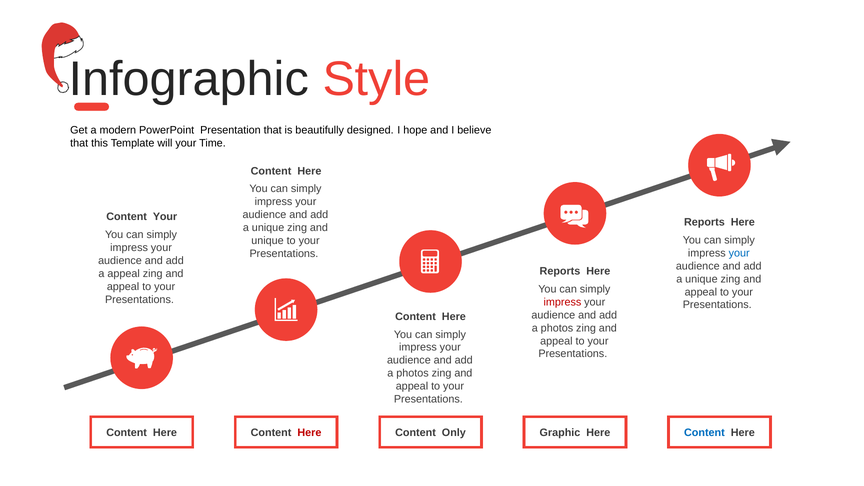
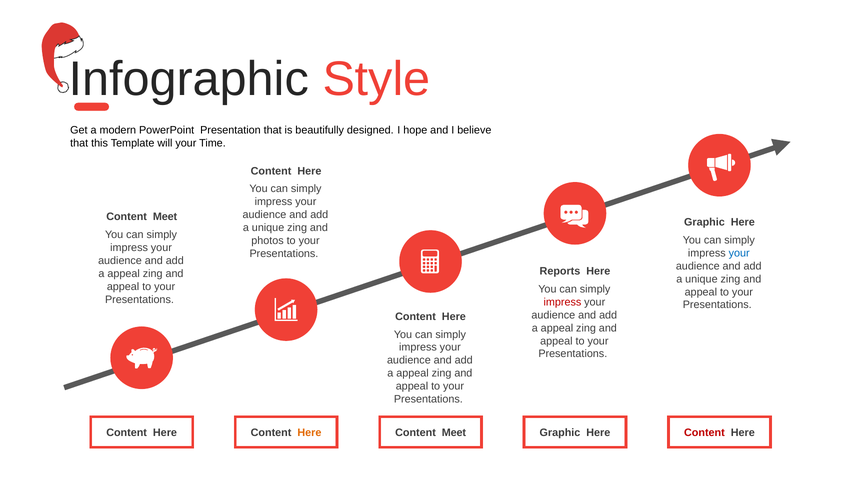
Your: Your -> Meet (165, 217)
Reports: Reports -> Graphic (704, 222)
unique: unique -> photos (268, 241)
photos: photos -> appeal (557, 328)
photos: photos -> appeal (413, 373)
Here colour: red -> orange (309, 433)
Only: Only -> Meet (454, 433)
Content colour: blue -> red (704, 433)
